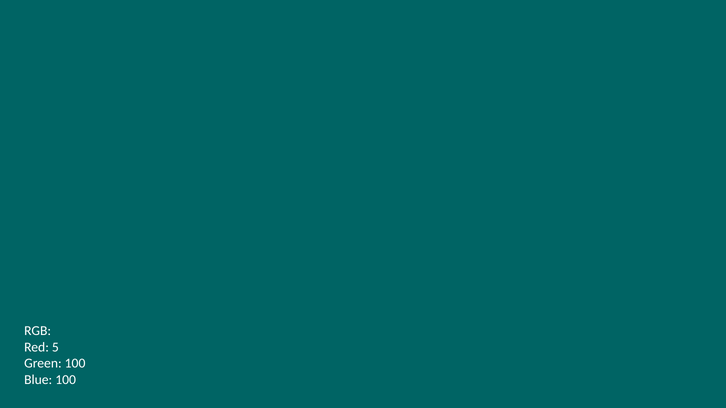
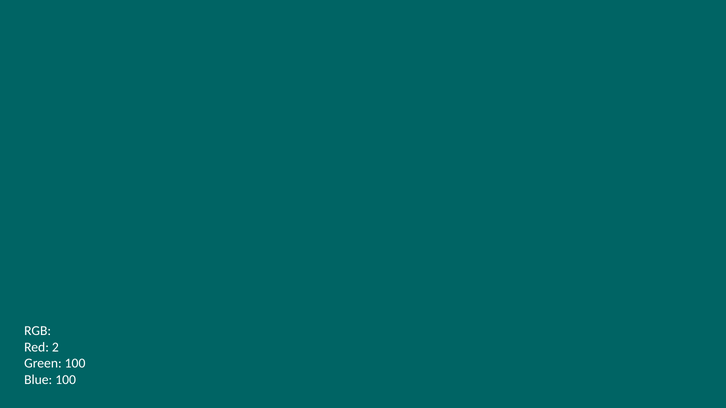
5: 5 -> 2 (55, 347)
